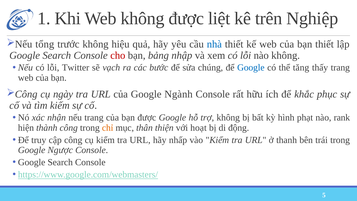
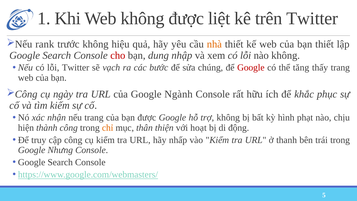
trên Nghiệp: Nghiệp -> Twitter (312, 18)
tổng: tổng -> rank (45, 44)
nhà colour: blue -> orange (214, 44)
bảng: bảng -> dung (158, 55)
Google colour: blue -> red (251, 68)
rank: rank -> chịu (342, 118)
Ngược: Ngược -> Nhưng (60, 150)
